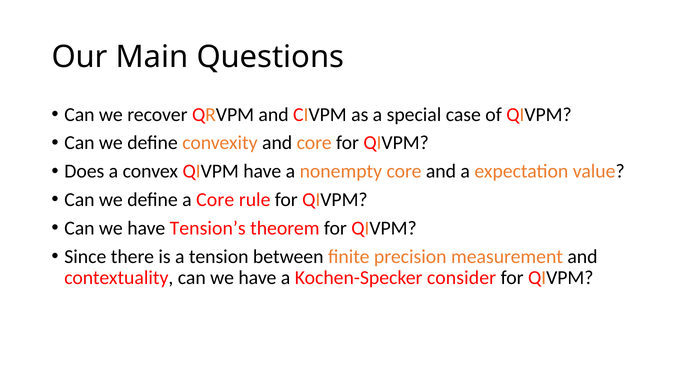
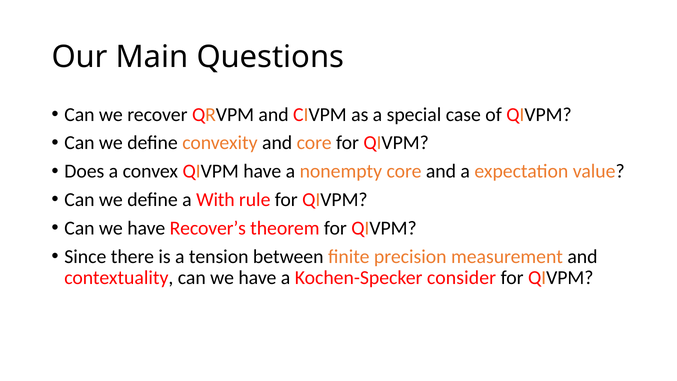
a Core: Core -> With (215, 200)
Tension’s: Tension’s -> Recover’s (208, 228)
